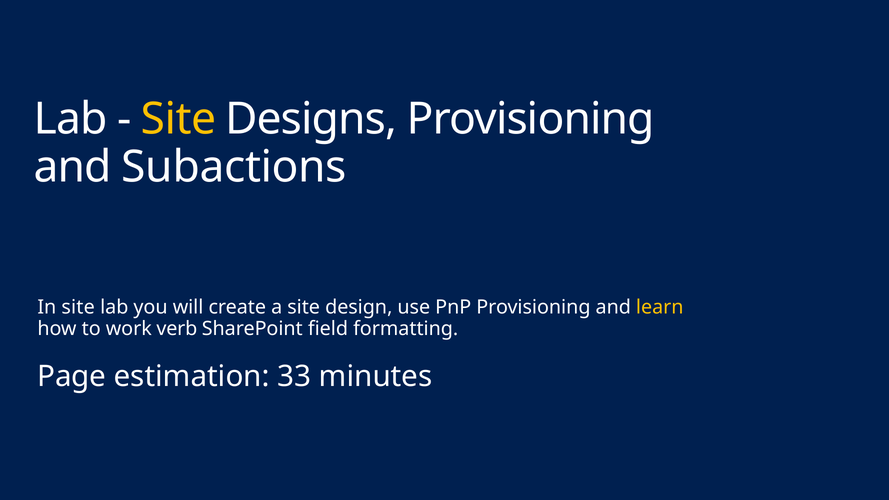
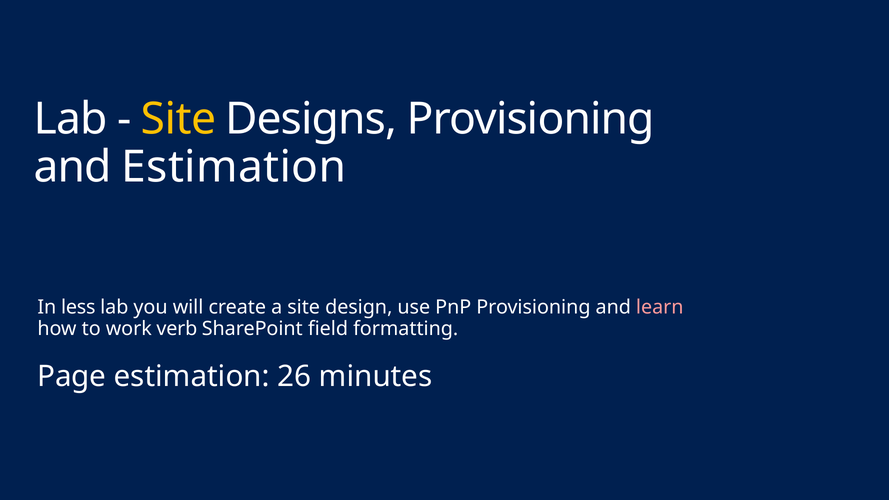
and Subactions: Subactions -> Estimation (234, 167)
In site: site -> less (78, 307)
learn colour: yellow -> pink (660, 307)
33: 33 -> 26 (294, 377)
